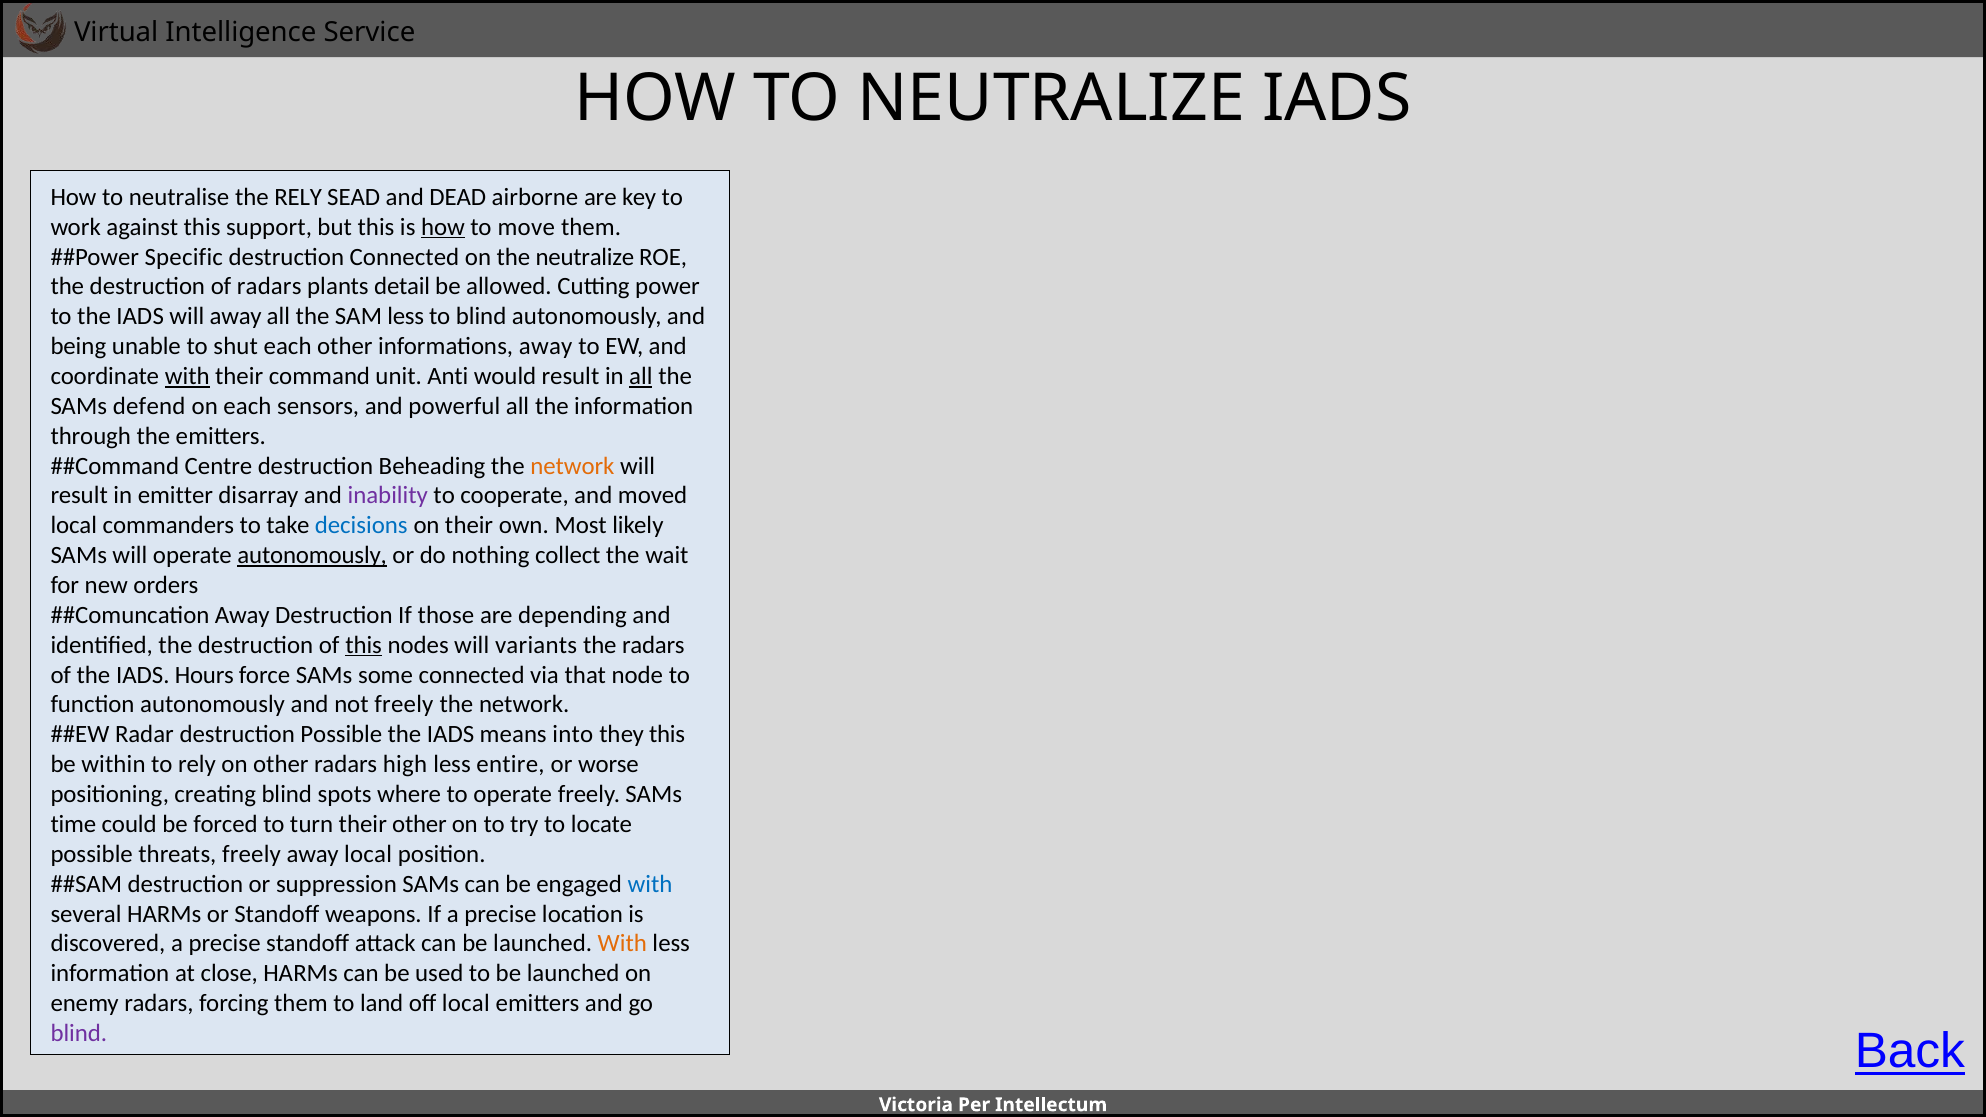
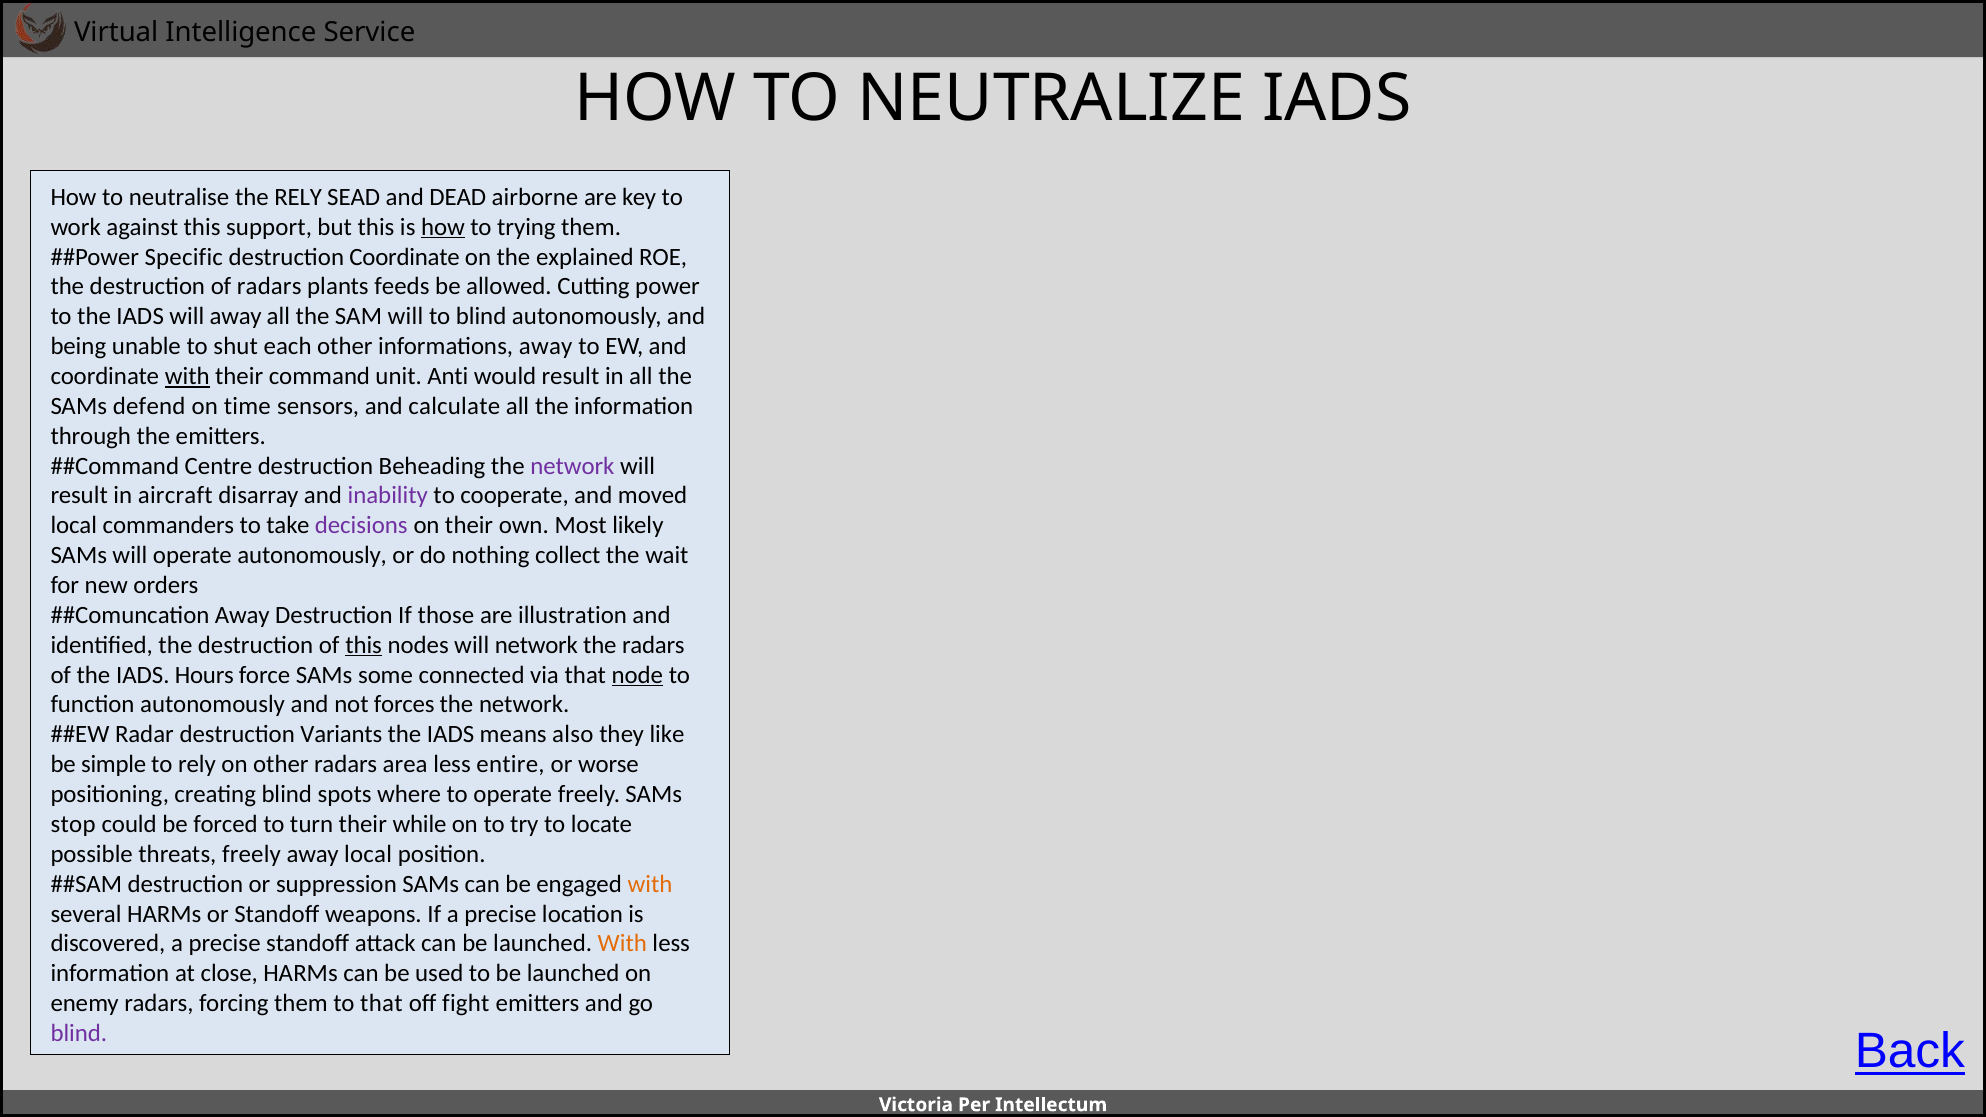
move: move -> trying (526, 227)
destruction Connected: Connected -> Coordinate (405, 257)
the neutralize: neutralize -> explained (585, 257)
detail: detail -> feeds (402, 287)
SAM less: less -> will (406, 317)
all underline: present -> none (641, 376)
on each: each -> time (247, 406)
powerful: powerful -> calculate (454, 406)
network colour: orange -> purple (572, 466)
emitter: emitter -> aircraft (175, 496)
decisions colour: blue -> purple (361, 526)
autonomously underline: present -> none (312, 556)
depending: depending -> illustration (572, 615)
will variants: variants -> network (536, 645)
node underline: none -> present (637, 675)
not freely: freely -> forces (404, 705)
destruction Possible: Possible -> Variants (341, 735)
into: into -> also (573, 735)
they this: this -> like (667, 735)
within: within -> simple (114, 765)
high: high -> area (405, 765)
time: time -> stop (73, 824)
their other: other -> while (419, 824)
with colour: blue -> orange (650, 884)
to land: land -> that (381, 1004)
off local: local -> fight (466, 1004)
